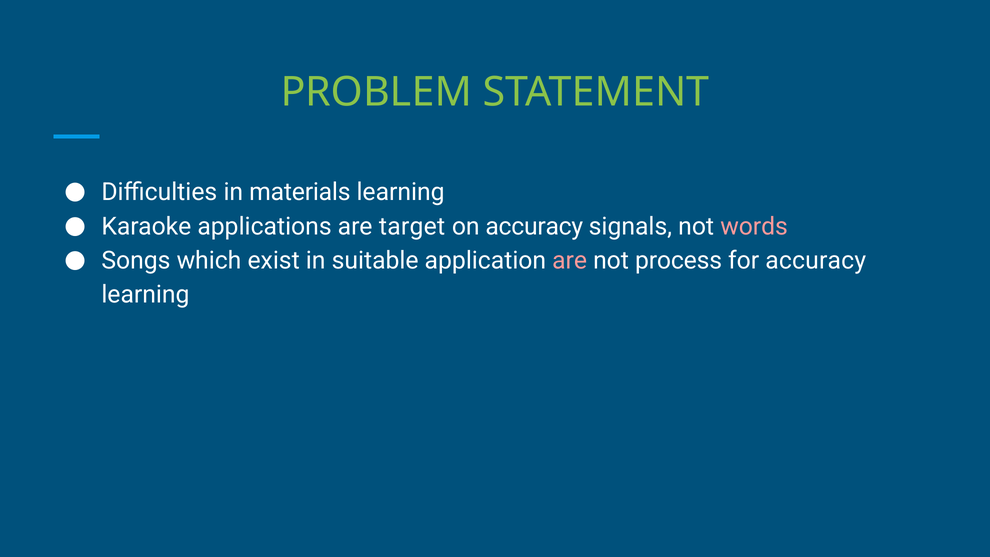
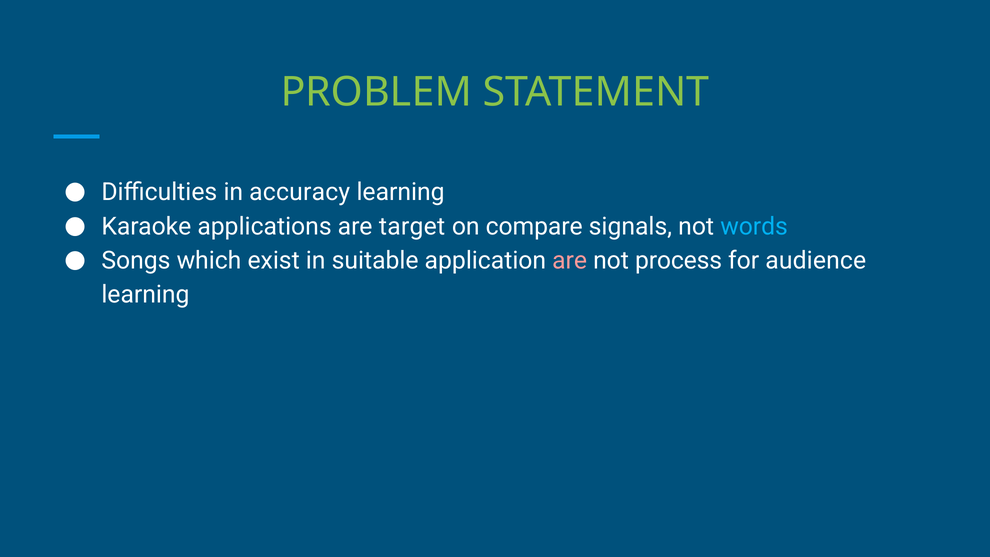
materials: materials -> accuracy (300, 192)
on accuracy: accuracy -> compare (534, 226)
words colour: pink -> light blue (754, 226)
for accuracy: accuracy -> audience (816, 260)
